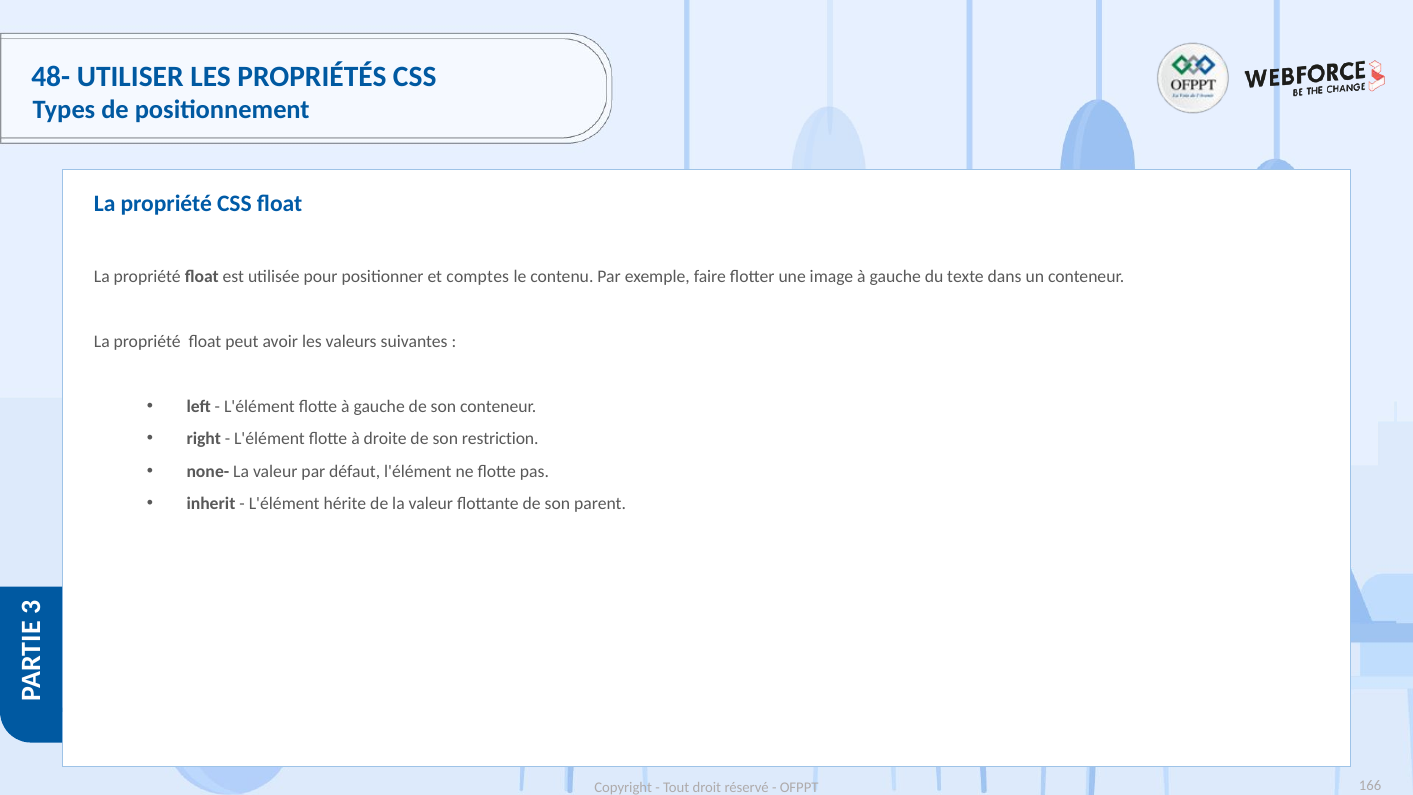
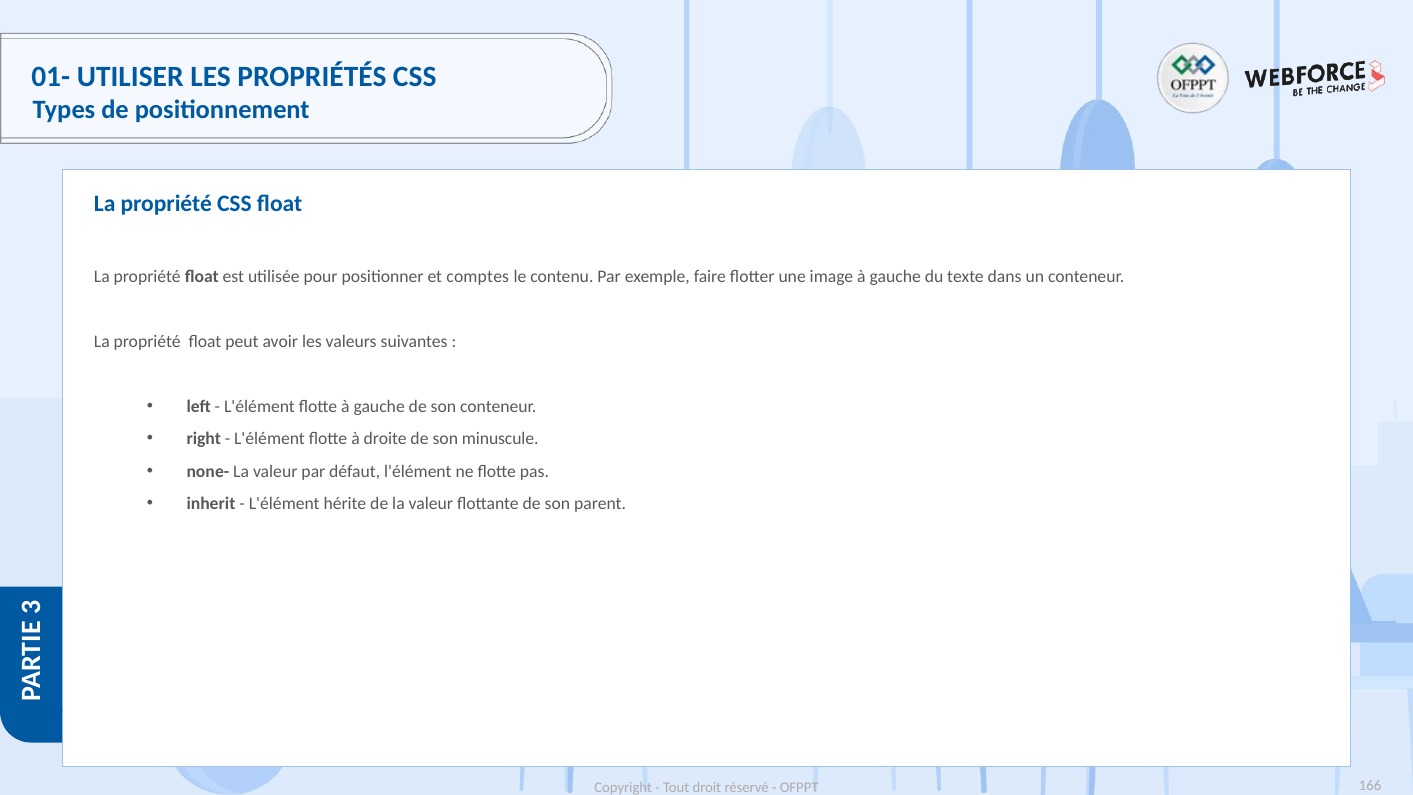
48-: 48- -> 01- (51, 76)
restriction: restriction -> minuscule (500, 439)
